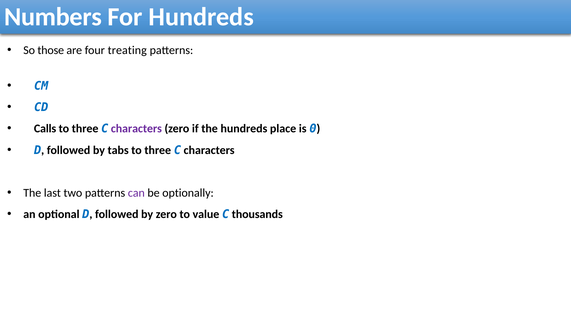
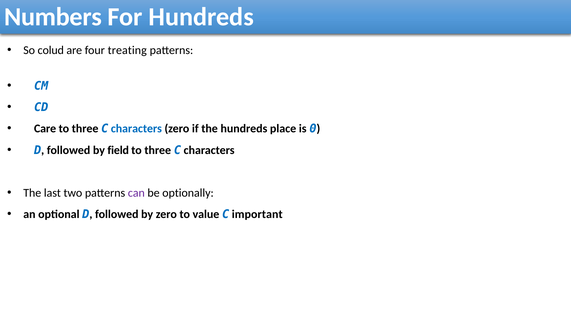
those: those -> colud (51, 50)
Calls: Calls -> Care (45, 129)
characters colour: purple -> blue (136, 129)
tabs: tabs -> field (118, 150)
thousands: thousands -> important (257, 214)
